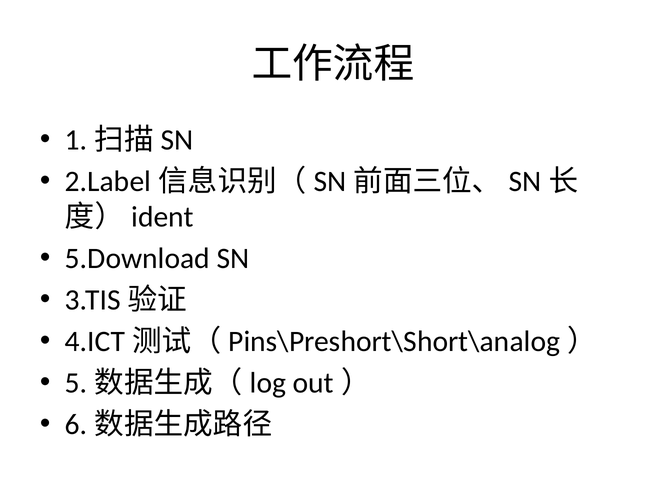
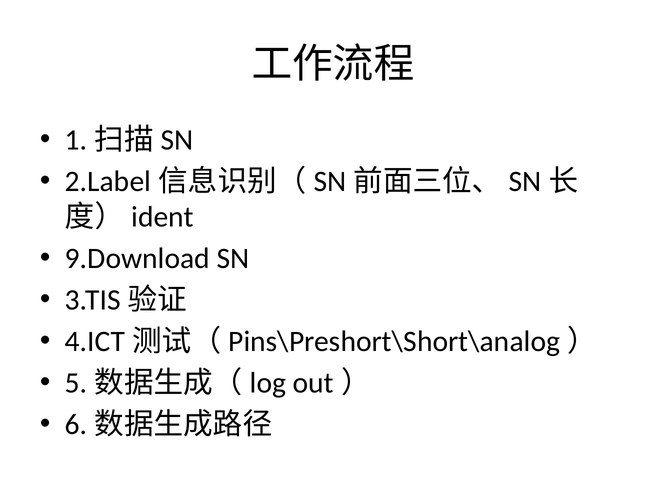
5.Download: 5.Download -> 9.Download (137, 258)
